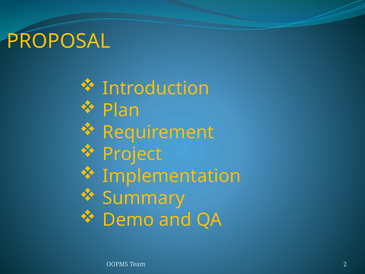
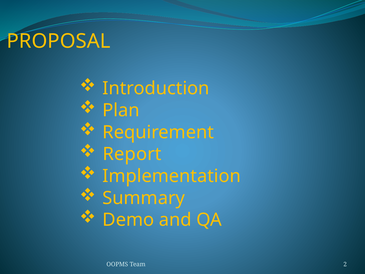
Project: Project -> Report (132, 154)
